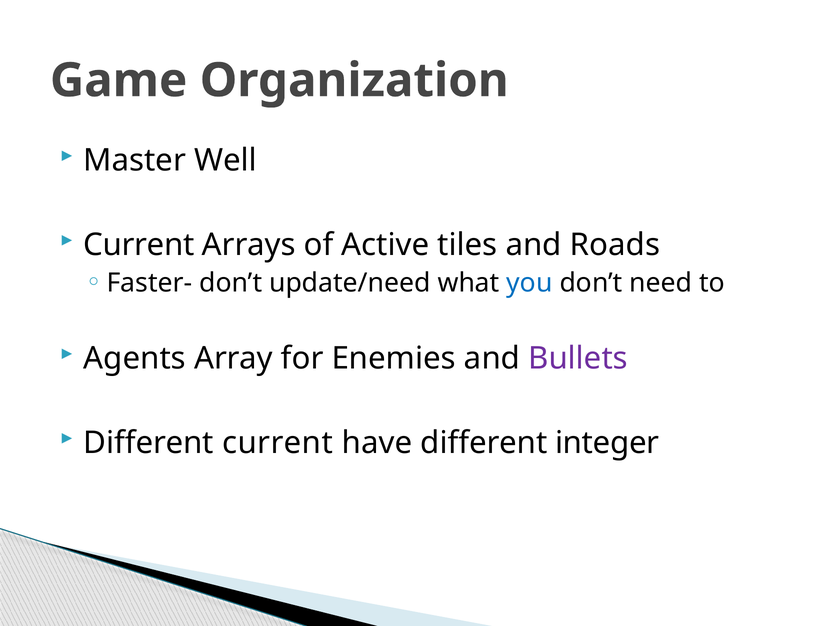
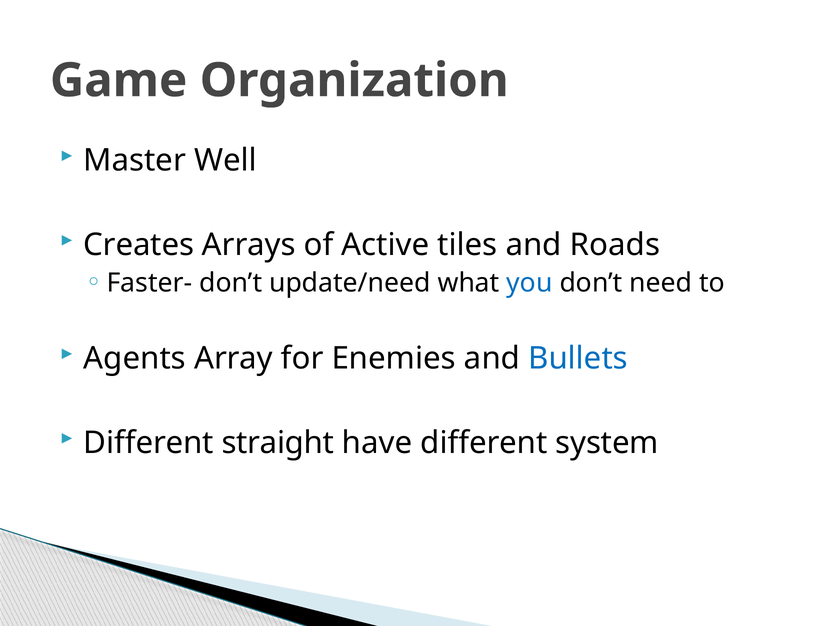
Current: Current -> Creates (139, 245)
Bullets colour: purple -> blue (578, 358)
Different current: current -> straight (278, 443)
integer: integer -> system (607, 443)
